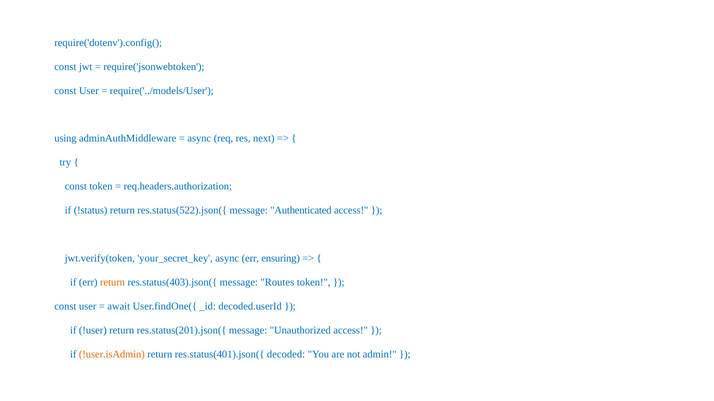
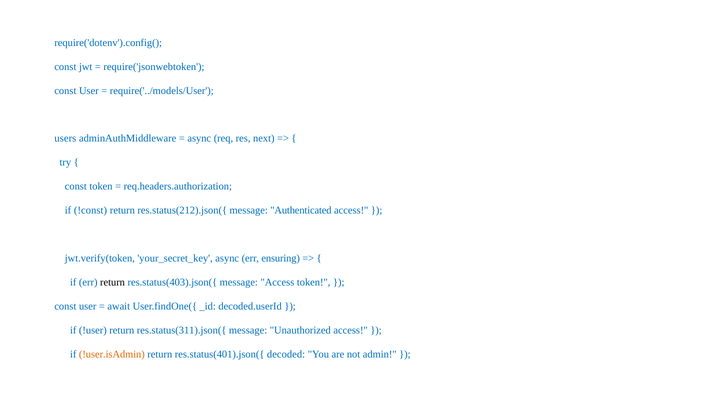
using: using -> users (65, 139)
!status: !status -> !const (91, 211)
res.status(522).json({: res.status(522).json({ -> res.status(212).json({ (182, 211)
return colour: orange -> black (113, 283)
message Routes: Routes -> Access (277, 283)
res.status(201).json({: res.status(201).json({ -> res.status(311).json({ (182, 331)
